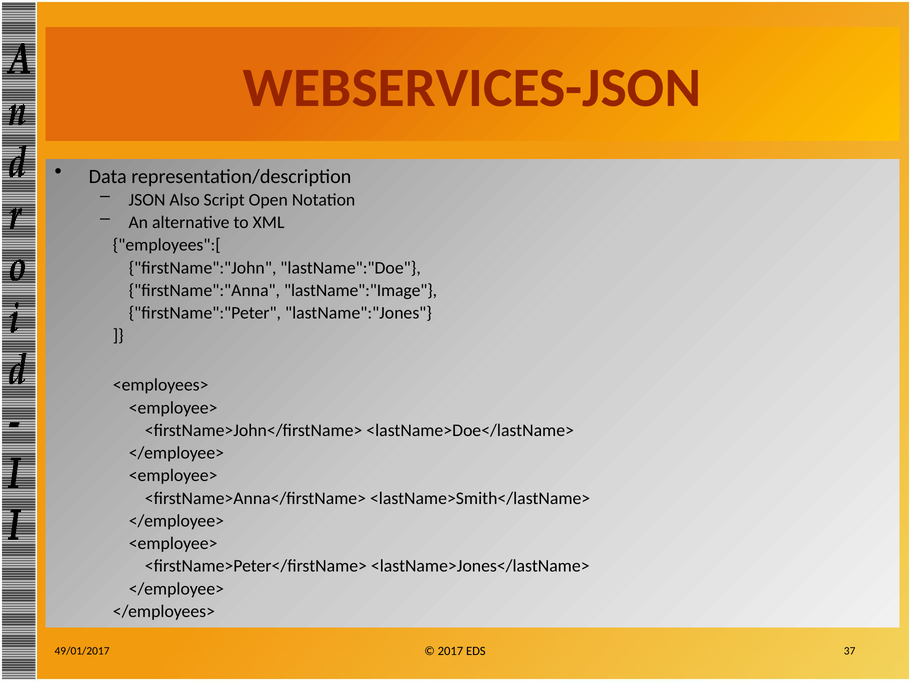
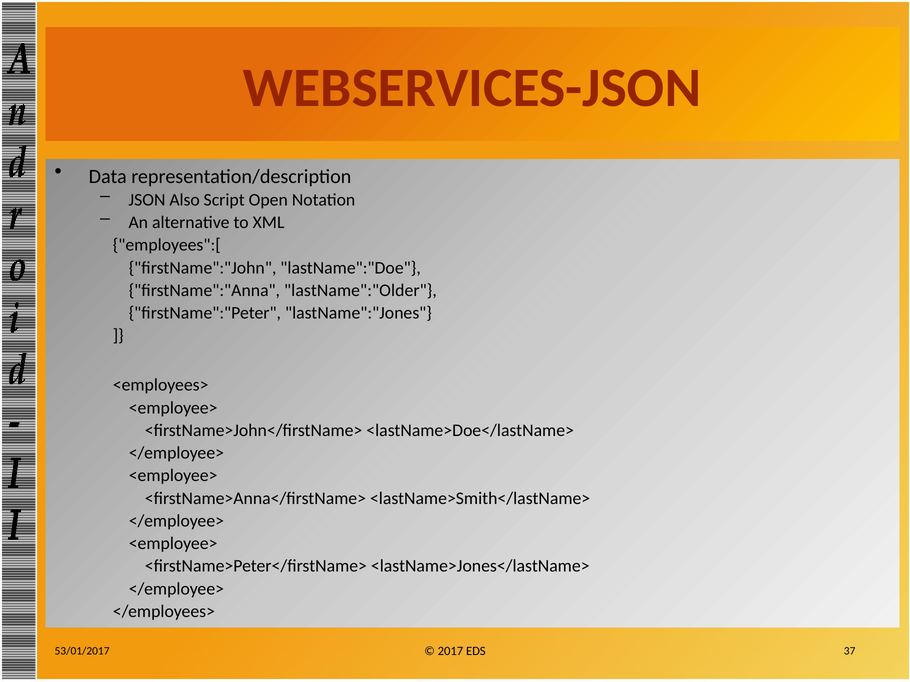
lastName":"Image: lastName":"Image -> lastName":"Older (360, 291)
49/01/2017: 49/01/2017 -> 53/01/2017 (82, 652)
